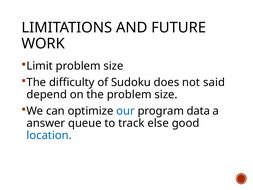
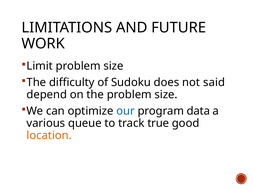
answer: answer -> various (46, 123)
else: else -> true (158, 123)
location colour: blue -> orange (49, 135)
